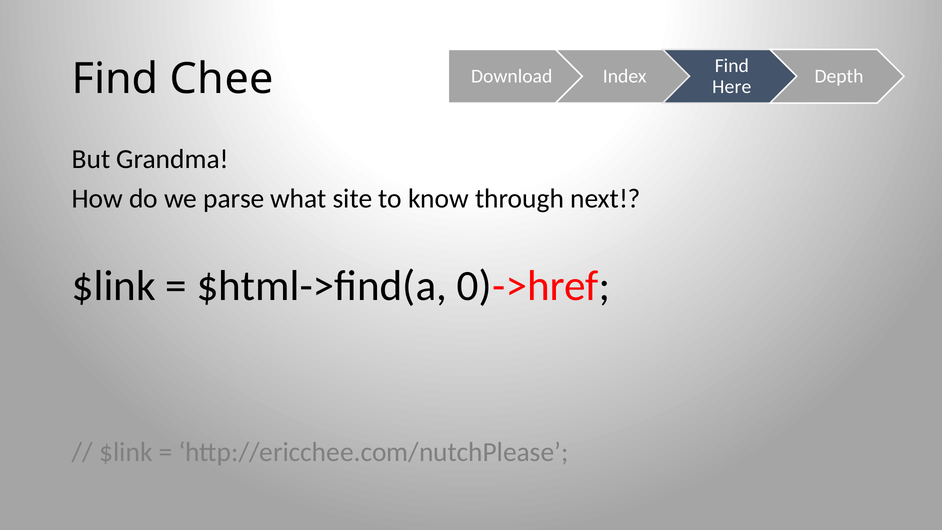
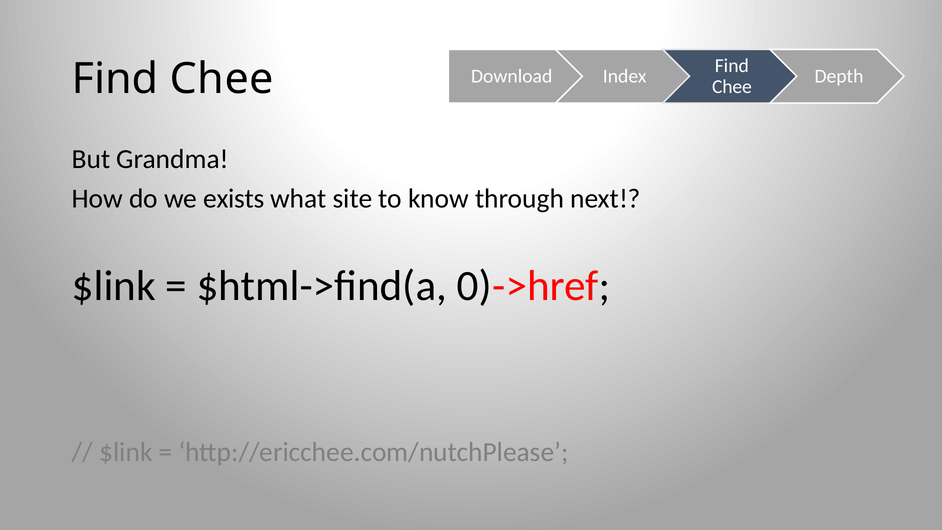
Here: Here -> Chee (732, 87)
parse: parse -> exists (234, 199)
